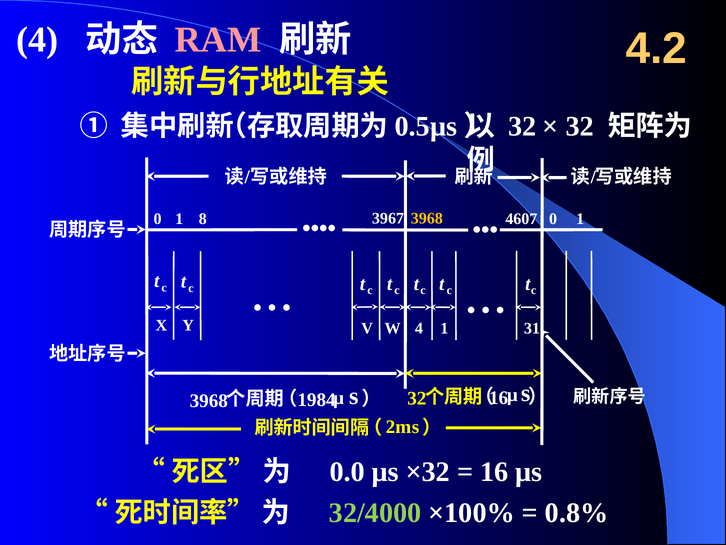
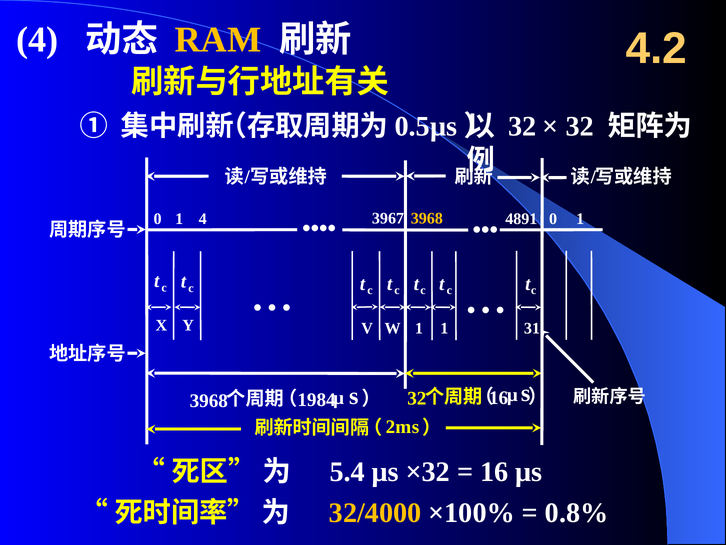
RAM colour: pink -> yellow (218, 40)
1 8: 8 -> 4 (203, 219)
4607: 4607 -> 4891 (521, 219)
W 4: 4 -> 1 (419, 328)
0.0: 0.0 -> 5.4 (347, 471)
32/4000 colour: light green -> yellow (375, 513)
